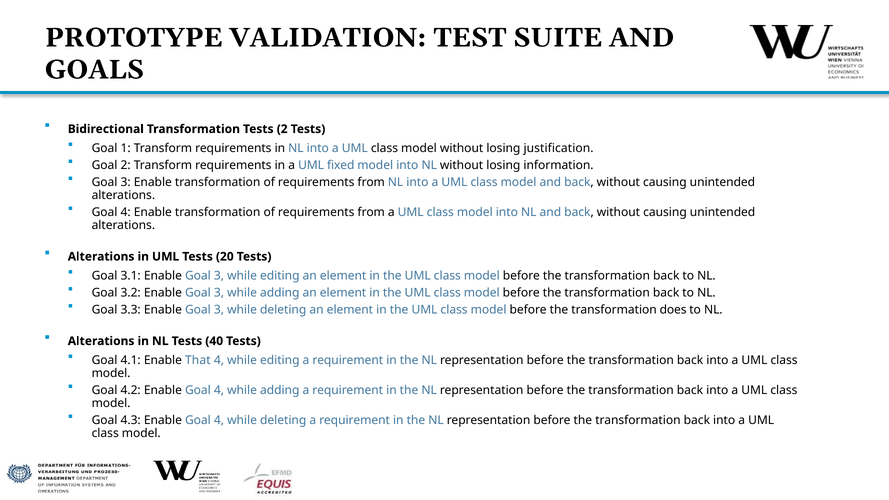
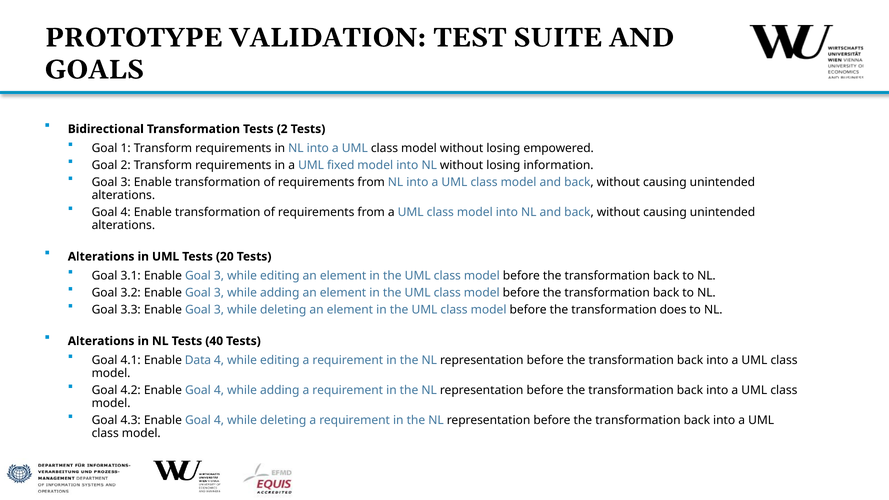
justification: justification -> empowered (559, 148)
That: That -> Data (198, 360)
